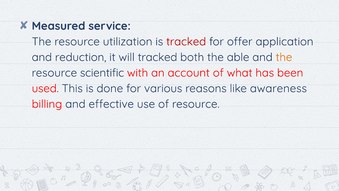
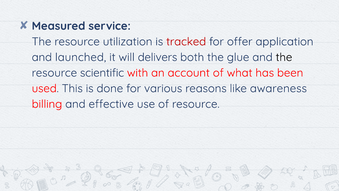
reduction: reduction -> launched (81, 57)
will tracked: tracked -> delivers (158, 57)
able: able -> glue (238, 57)
the colour: orange -> black (284, 57)
